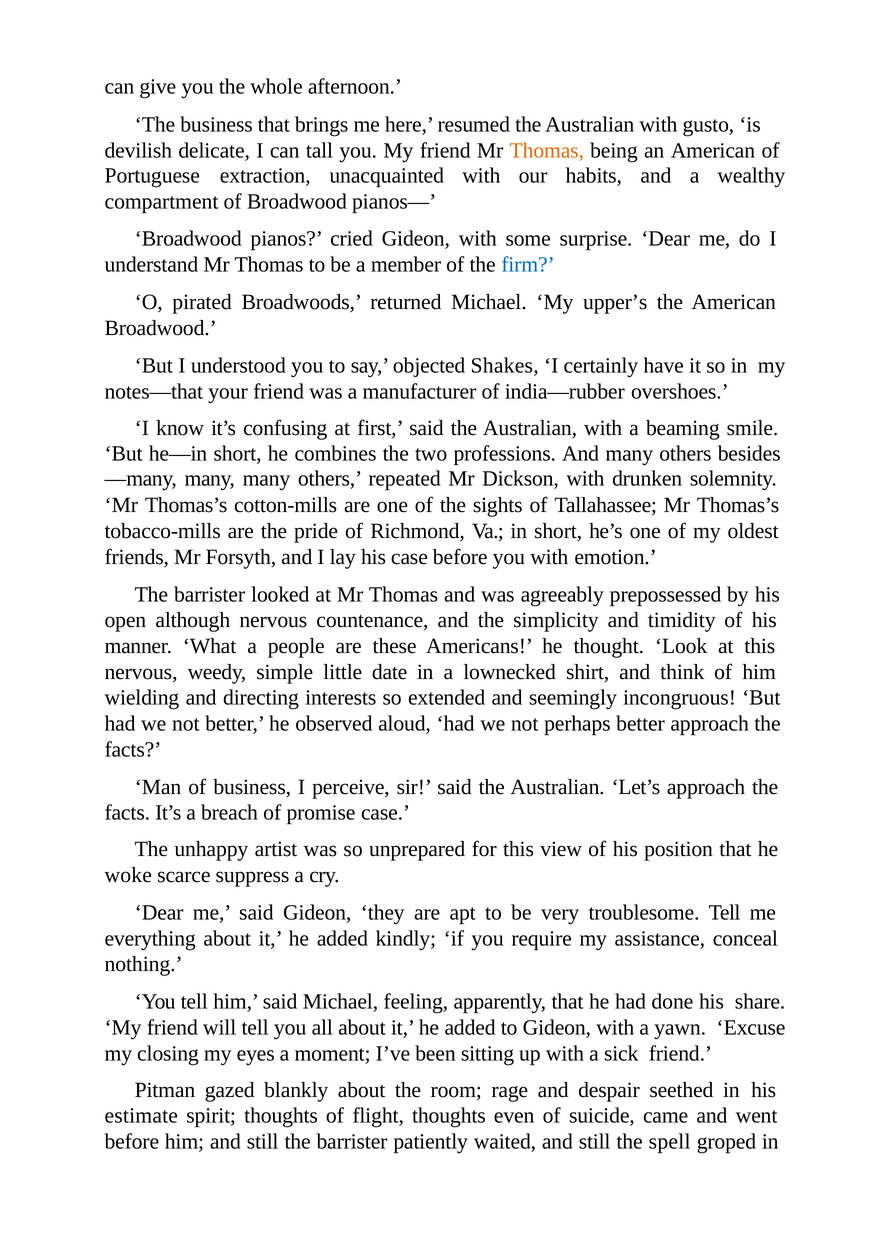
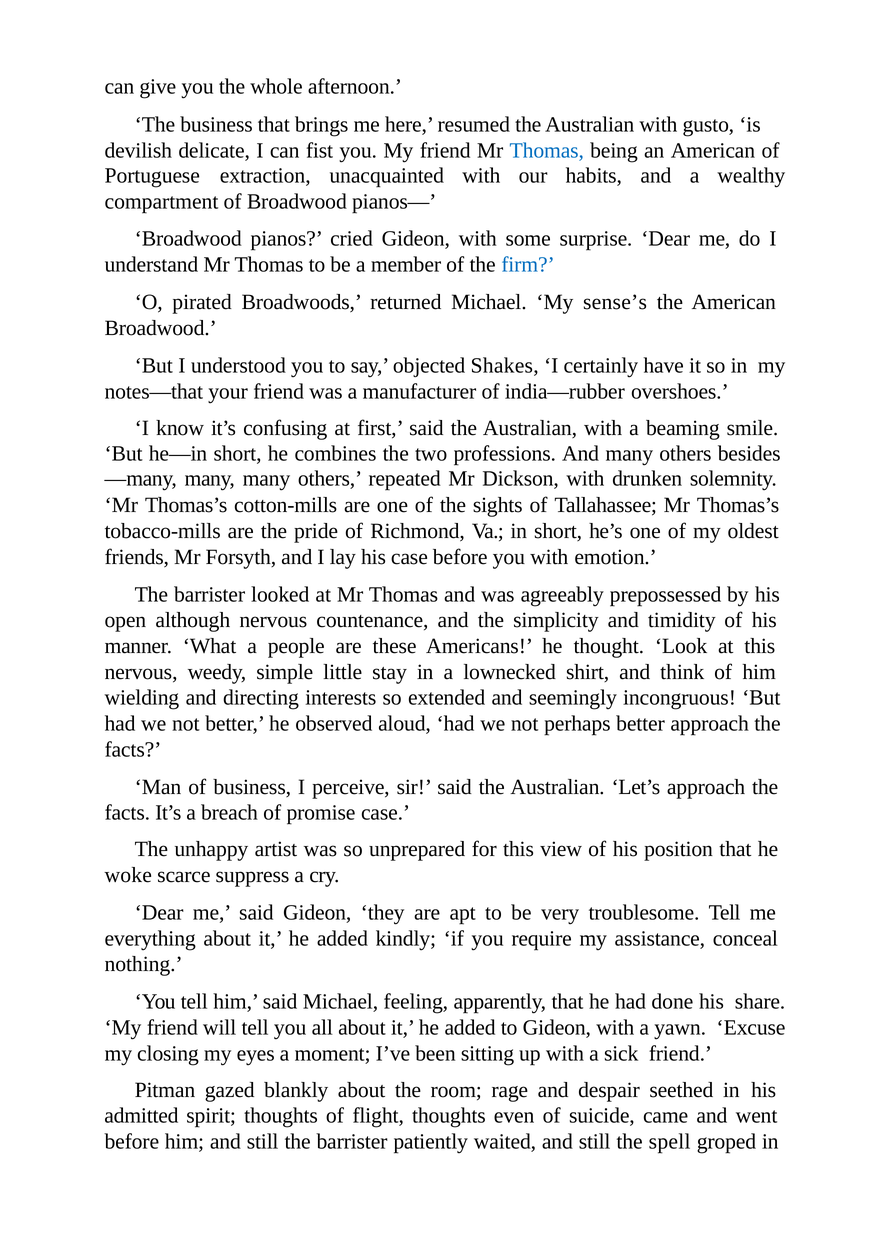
tall: tall -> fist (320, 151)
Thomas colour: orange -> blue (547, 151)
upper’s: upper’s -> sense’s (615, 302)
date: date -> stay (390, 672)
estimate: estimate -> admitted (141, 1117)
